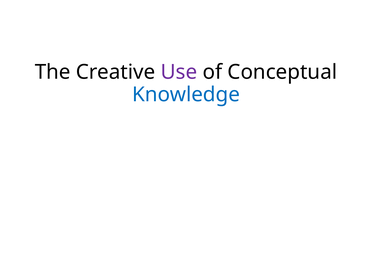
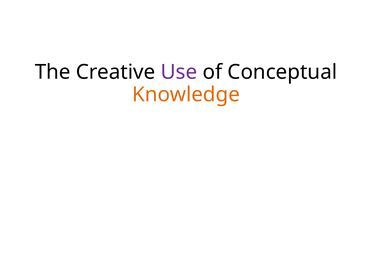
Knowledge colour: blue -> orange (186, 94)
